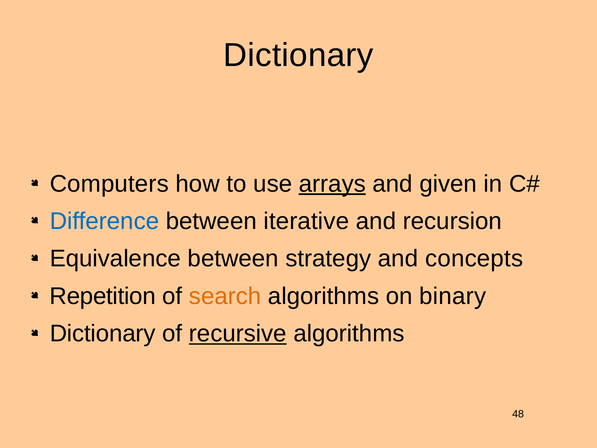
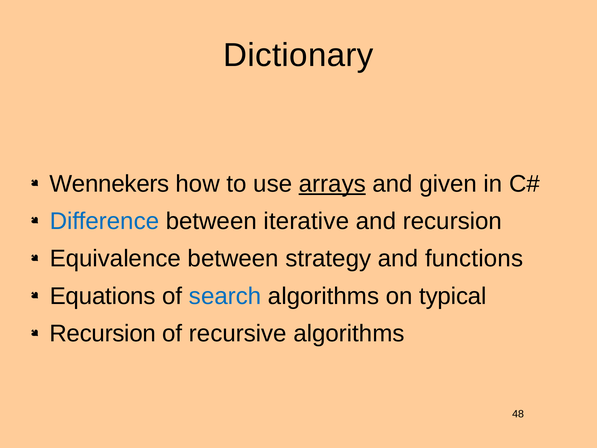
Computers: Computers -> Wennekers (109, 184)
concepts: concepts -> functions (474, 259)
Repetition: Repetition -> Equations (103, 296)
search colour: orange -> blue (225, 296)
binary: binary -> typical (453, 296)
Dictionary: Dictionary -> Recursion (103, 334)
recursive underline: present -> none (238, 334)
